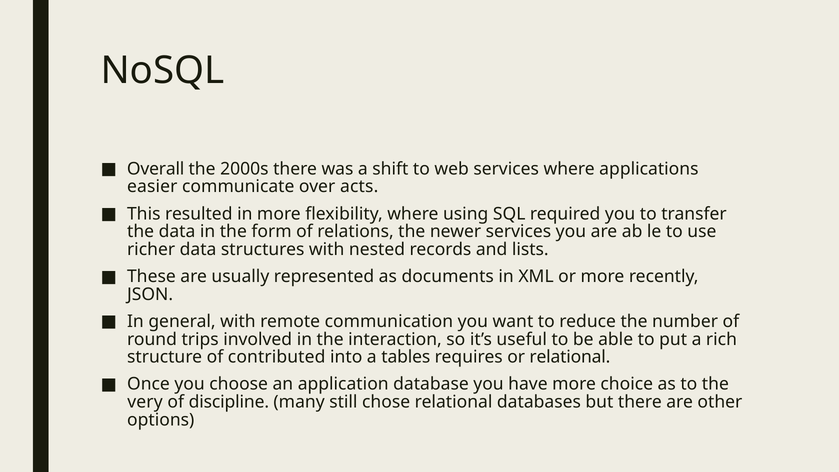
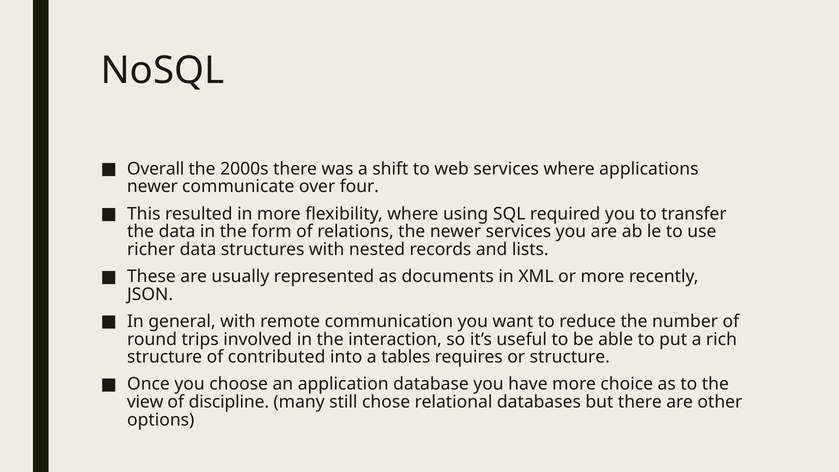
easier: easier -> newer (152, 187)
acts: acts -> four (359, 187)
or relational: relational -> structure (570, 357)
very: very -> view (145, 402)
